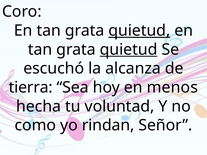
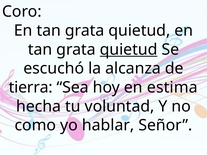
quietud underline: present -> none (139, 31)
menos: menos -> estima (172, 87)
rindan: rindan -> hablar (108, 125)
